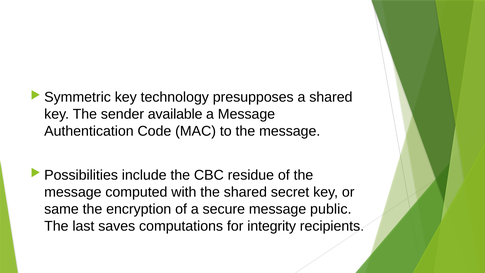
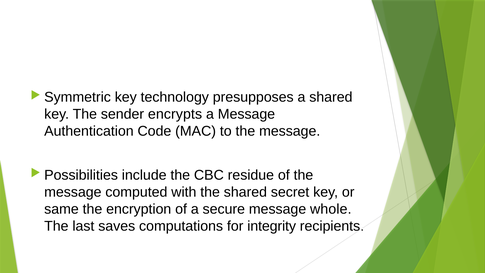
available: available -> encrypts (175, 114)
public: public -> whole (331, 209)
